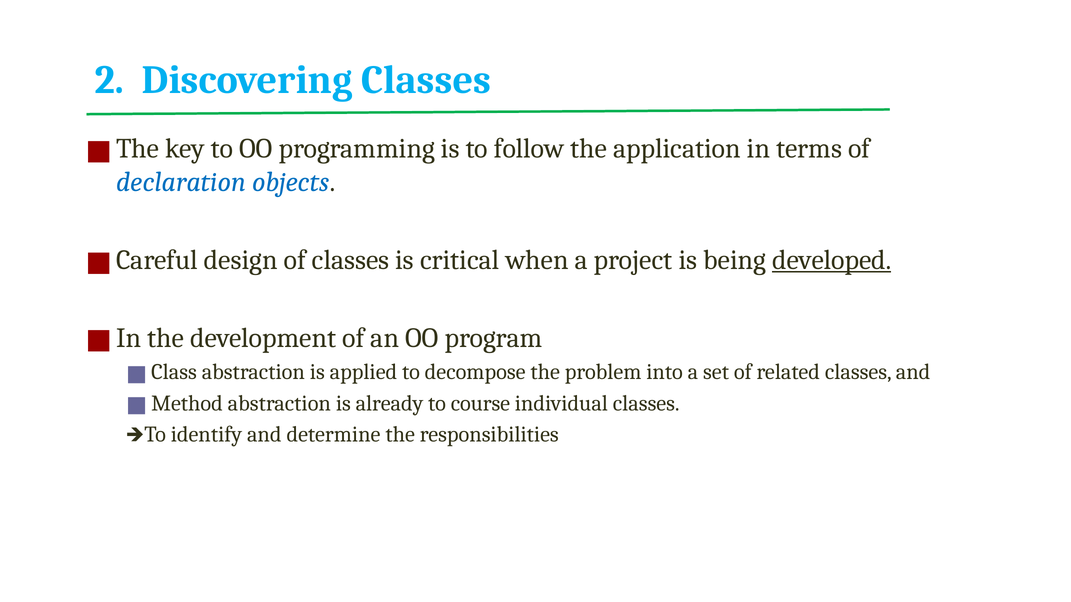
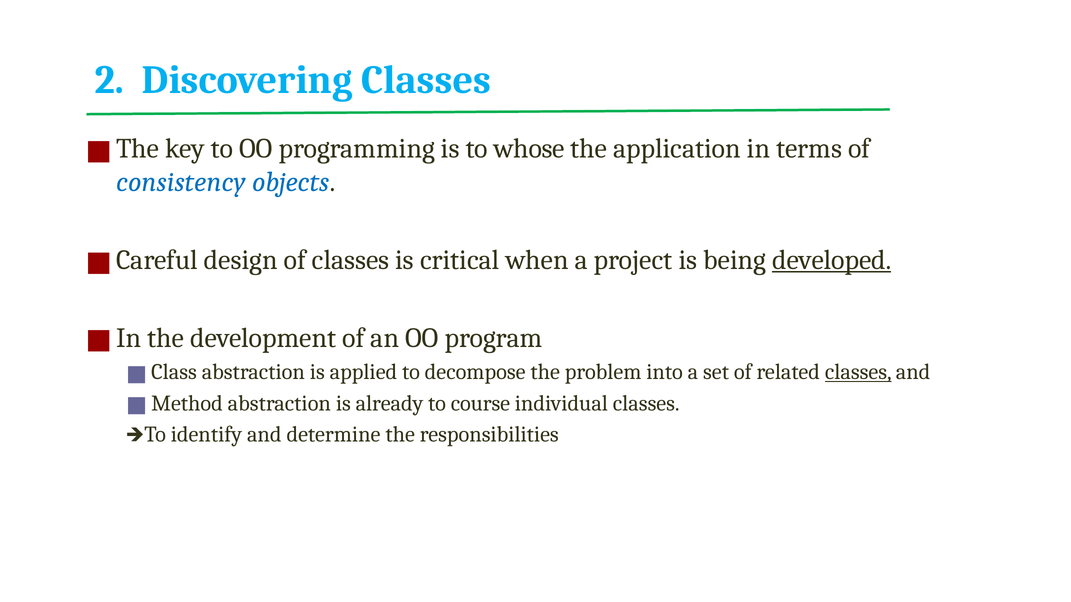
follow: follow -> whose (529, 149)
declaration: declaration -> consistency (181, 182)
classes underline: none -> present (858, 372)
